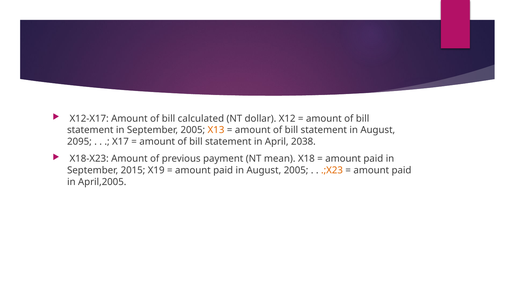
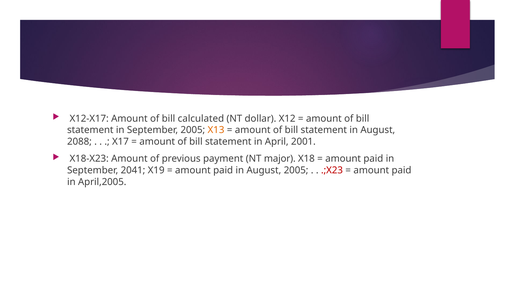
2095: 2095 -> 2088 (79, 142)
2038: 2038 -> 2001 (303, 142)
mean: mean -> major (280, 159)
2015: 2015 -> 2041 (133, 170)
.;X23 colour: orange -> red (332, 170)
